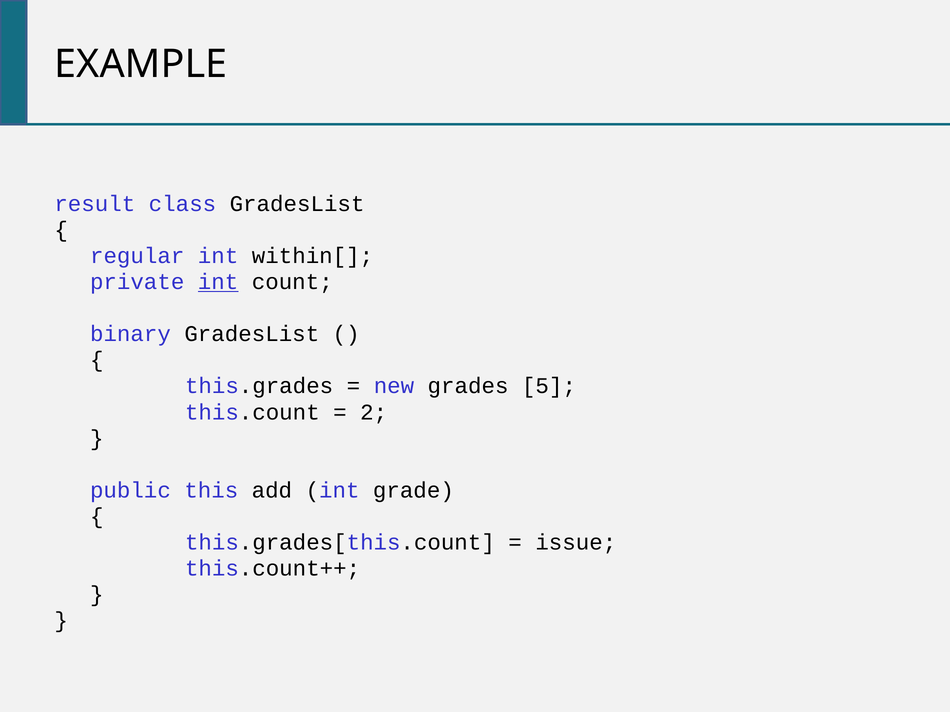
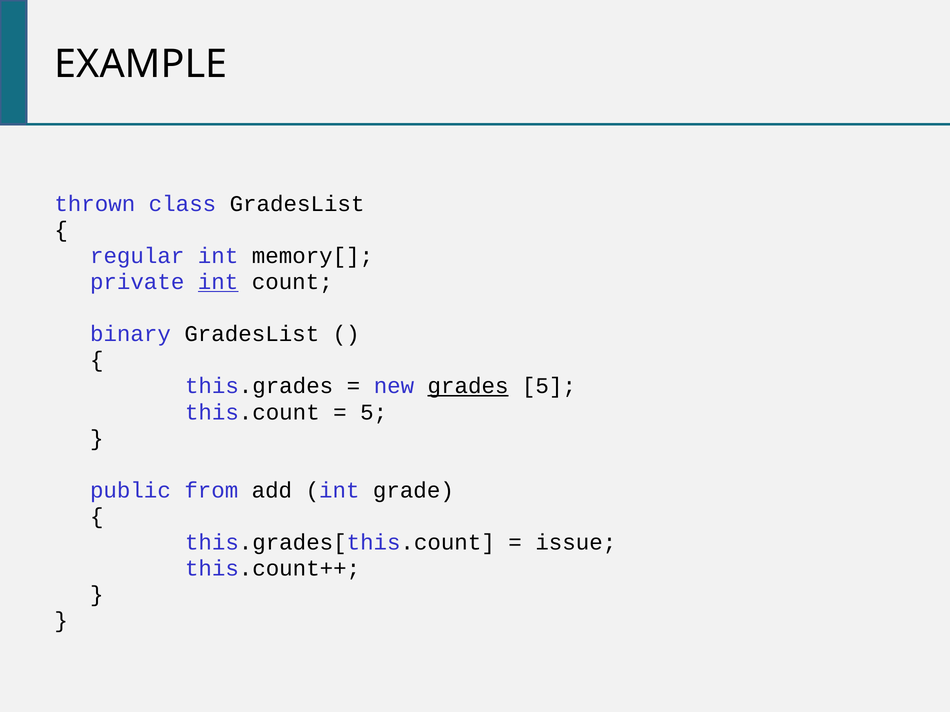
result: result -> thrown (95, 204)
within[: within[ -> memory[ (313, 256)
grades underline: none -> present (468, 386)
2: 2 -> 5 (374, 412)
this: this -> from (211, 491)
